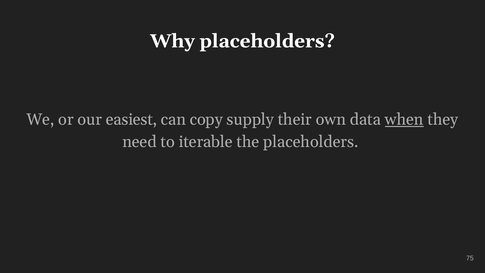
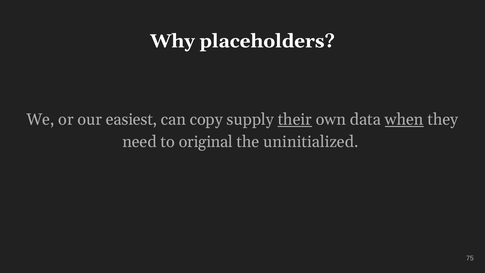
their underline: none -> present (295, 119)
iterable: iterable -> original (206, 142)
the placeholders: placeholders -> uninitialized (311, 142)
